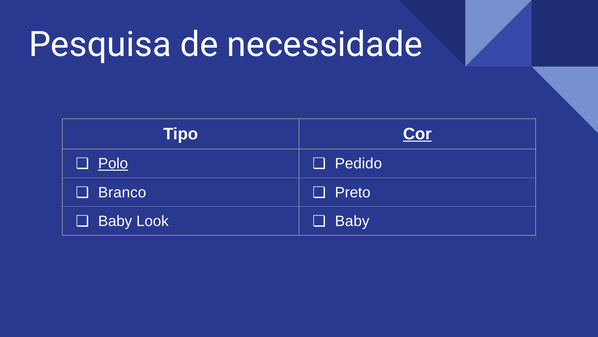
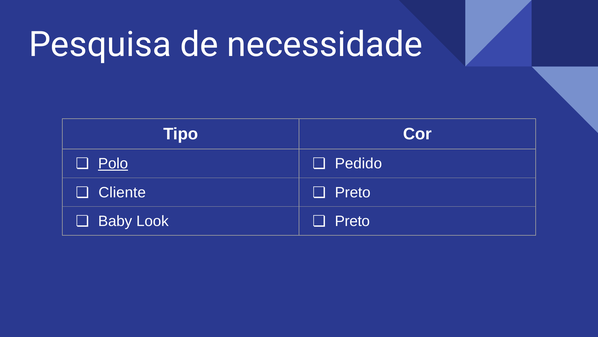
Cor underline: present -> none (417, 134)
Branco: Branco -> Cliente (122, 192)
Baby: Baby -> Preto (352, 221)
